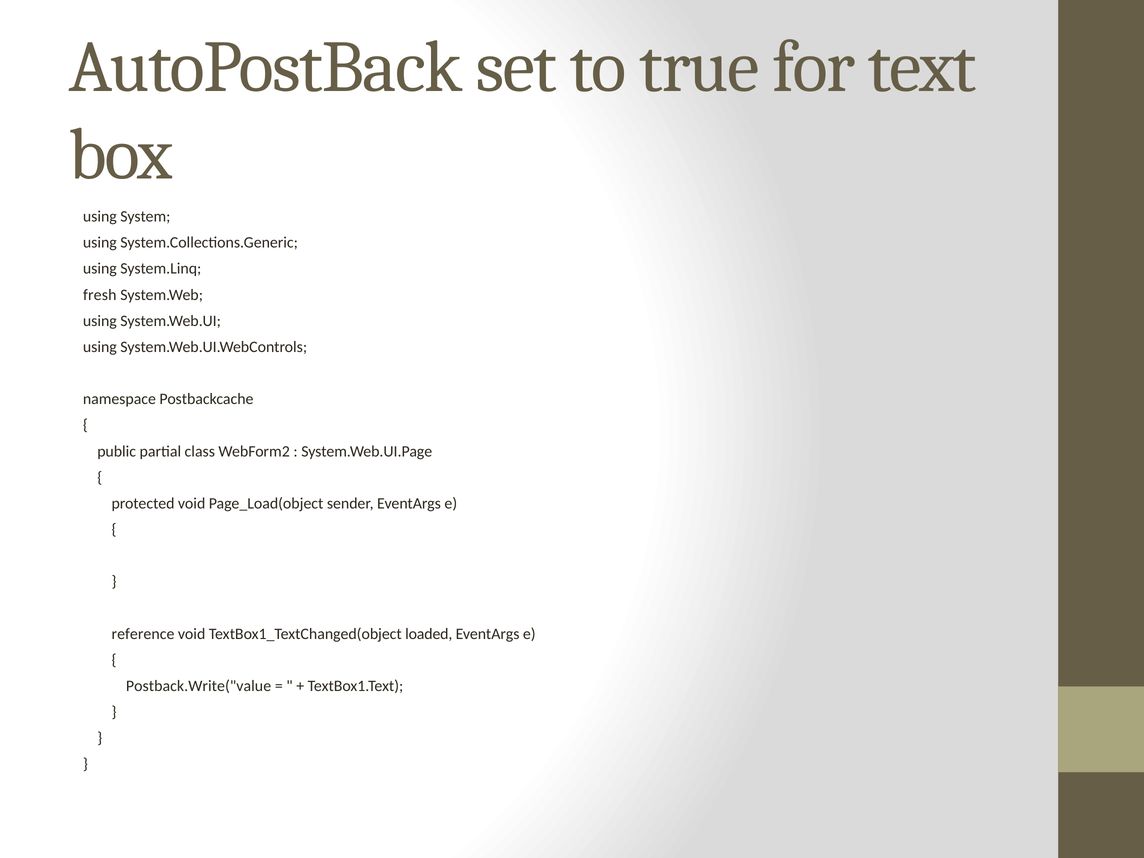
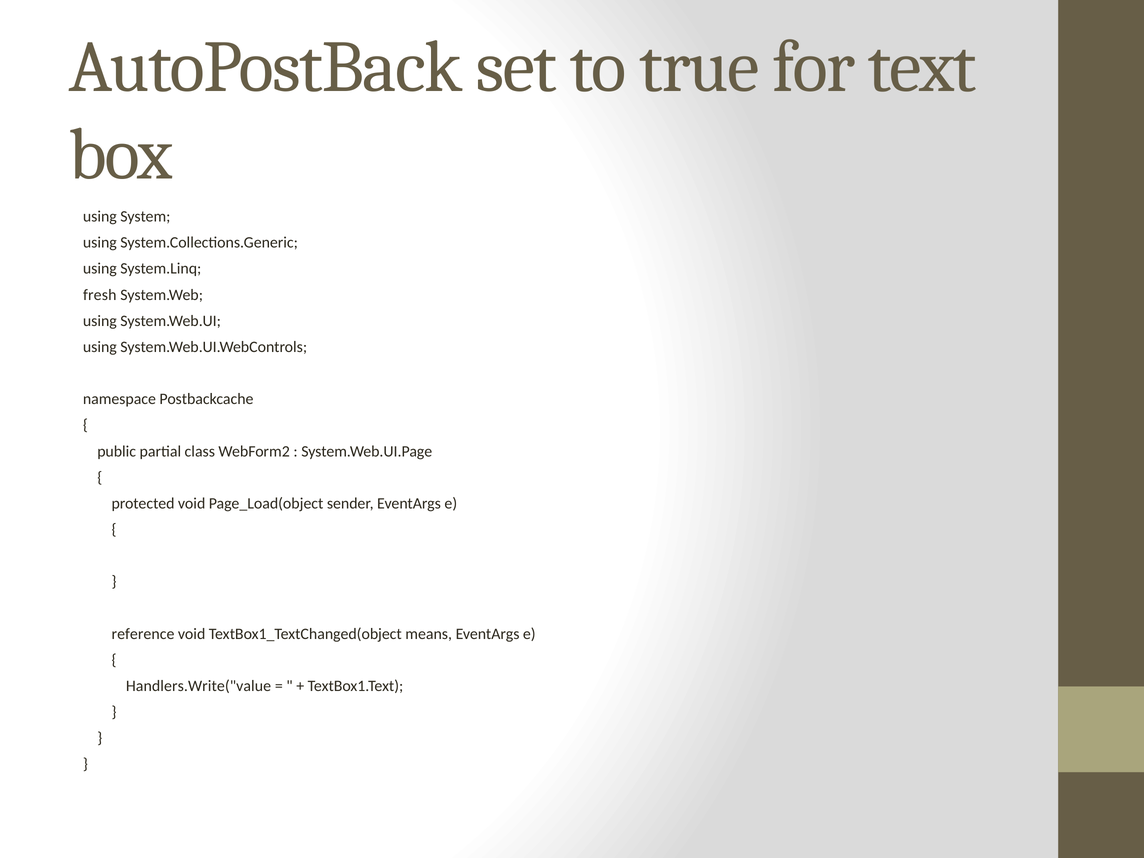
loaded: loaded -> means (429, 634)
Postback.Write("value: Postback.Write("value -> Handlers.Write("value (199, 686)
